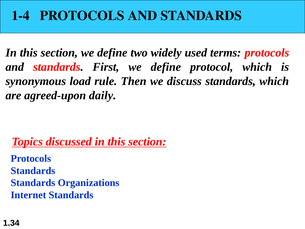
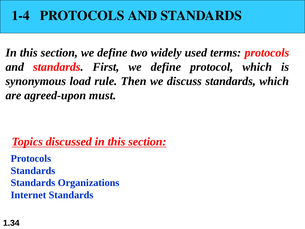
daily: daily -> must (103, 95)
